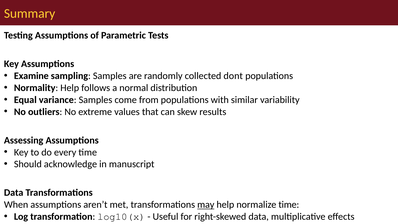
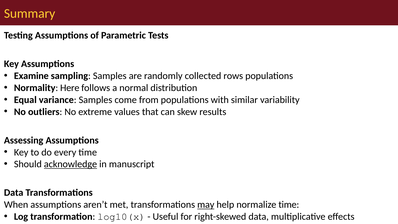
dont: dont -> rows (233, 76)
Normality Help: Help -> Here (70, 88)
acknowledge underline: none -> present (70, 164)
